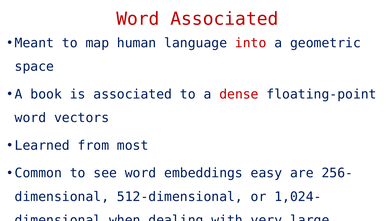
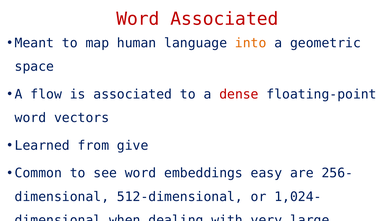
into colour: red -> orange (251, 43)
book: book -> flow (46, 94)
most: most -> give (133, 145)
